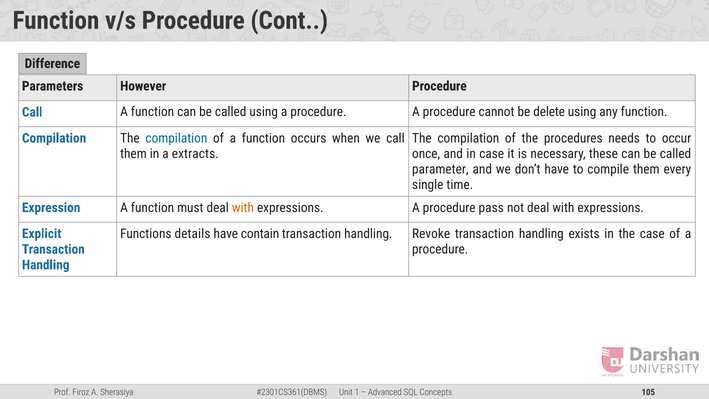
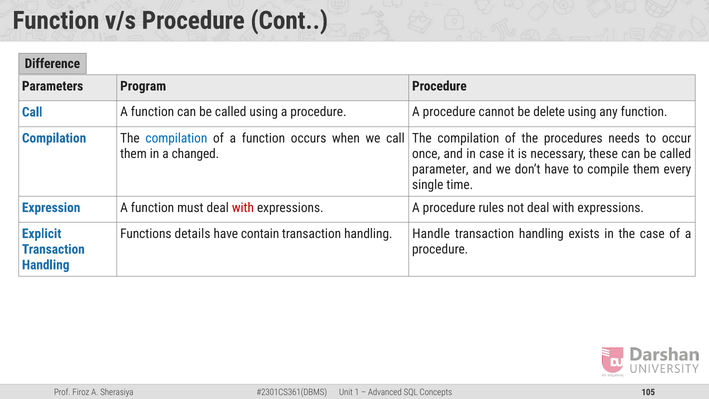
However: However -> Program (143, 86)
extracts: extracts -> changed (195, 154)
with colour: orange -> red (243, 208)
pass: pass -> rules (491, 208)
Revoke: Revoke -> Handle (431, 234)
